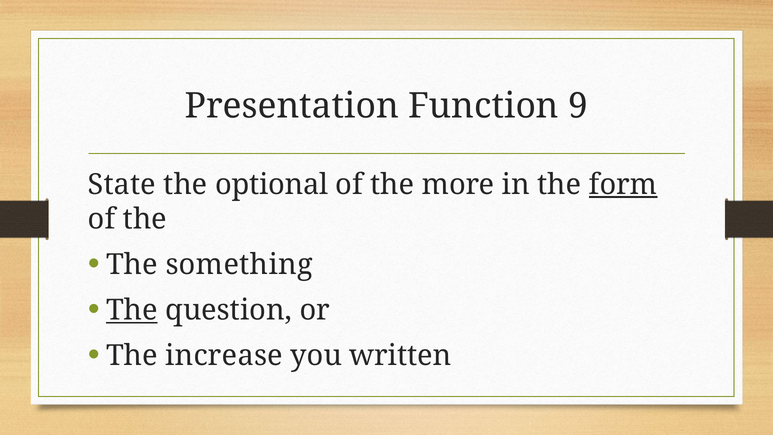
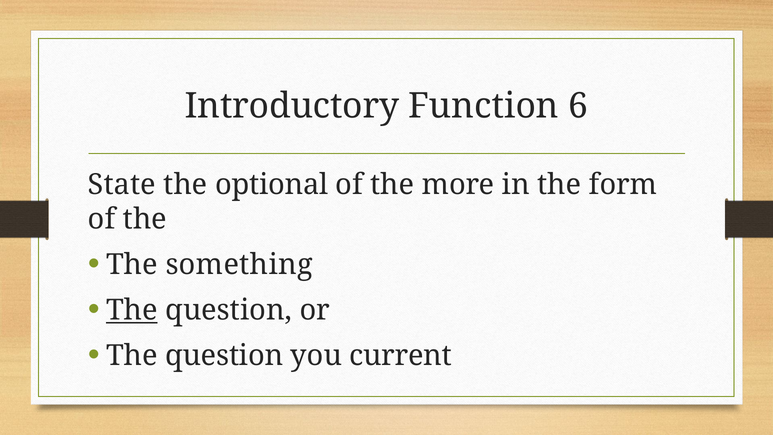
Presentation: Presentation -> Introductory (292, 106)
9: 9 -> 6 (578, 106)
form underline: present -> none (623, 184)
increase: increase -> question (224, 355)
written: written -> current (401, 355)
